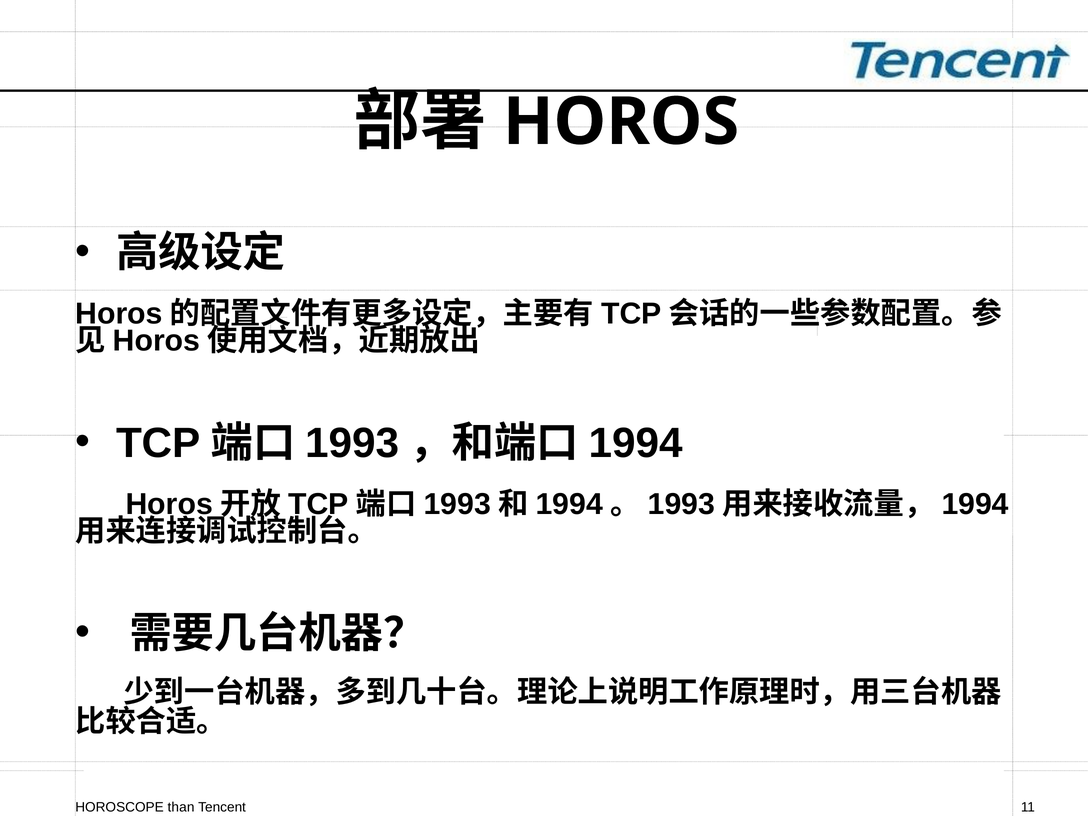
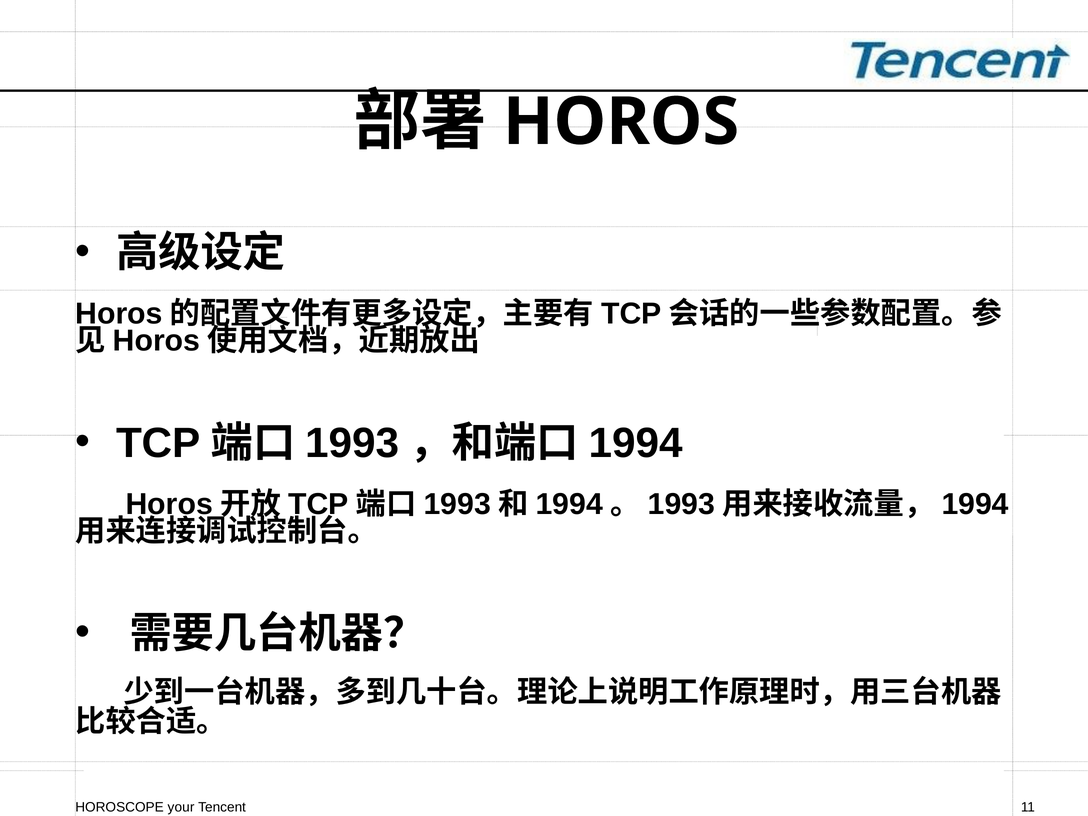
than: than -> your (181, 807)
